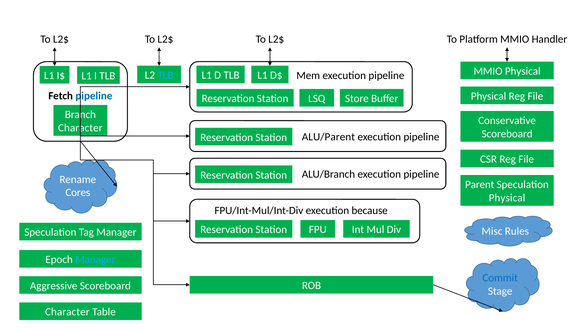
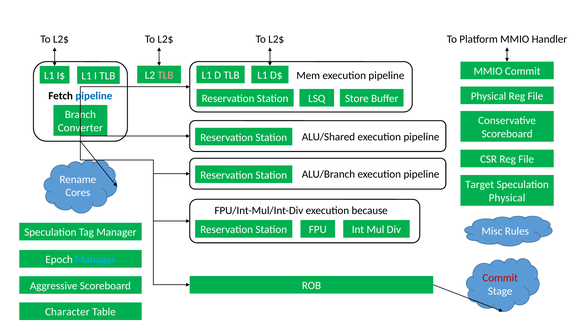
MMIO Physical: Physical -> Commit (523, 71)
TLB colour: light blue -> pink (165, 75)
Character: Character -> Converter (80, 128)
ALU/Parent: ALU/Parent -> ALU/Shared (329, 137)
Parent: Parent -> Target (480, 184)
Commit colour: blue -> red (500, 278)
